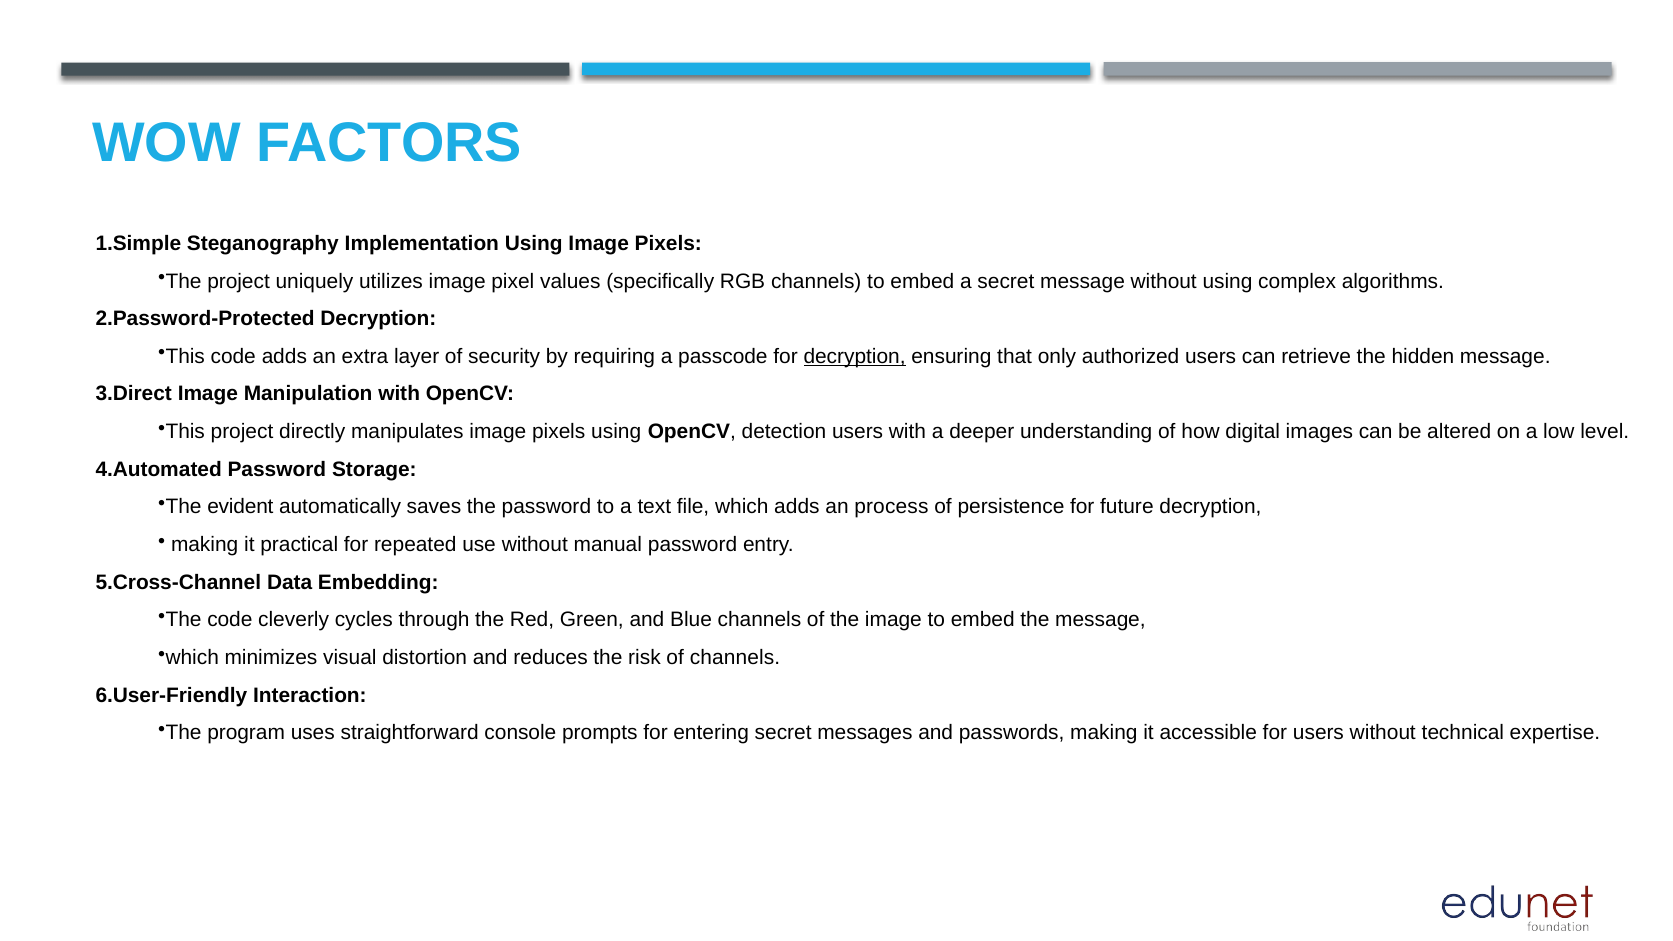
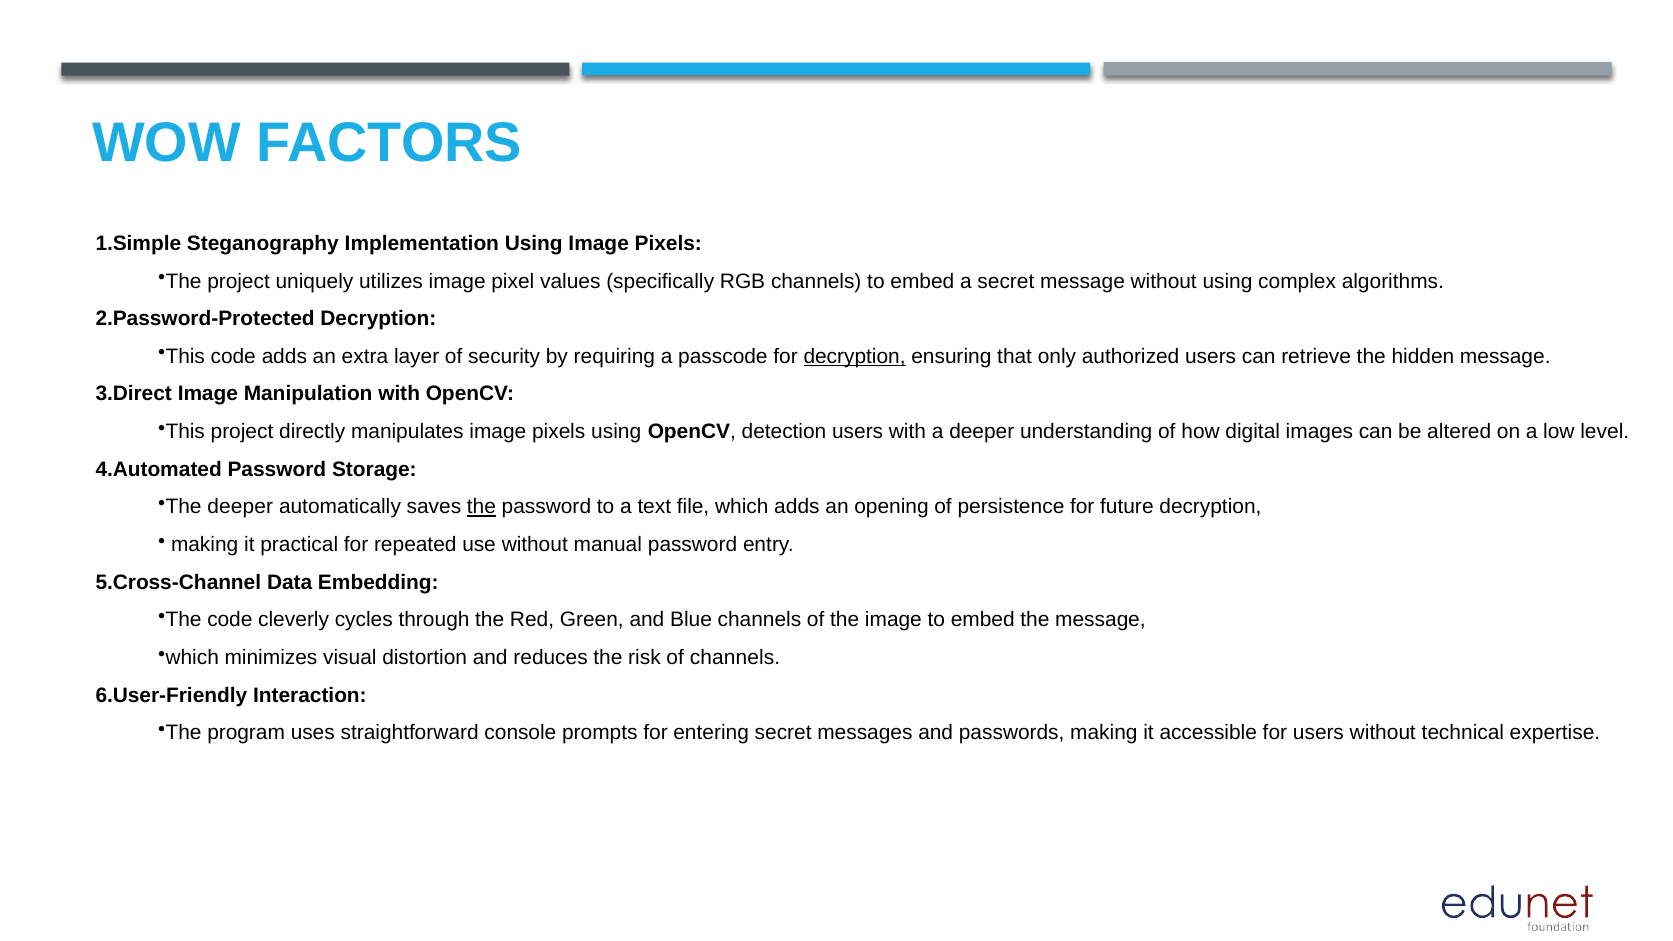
The evident: evident -> deeper (240, 507)
the underline: none -> present (481, 507)
process: process -> opening (891, 507)
